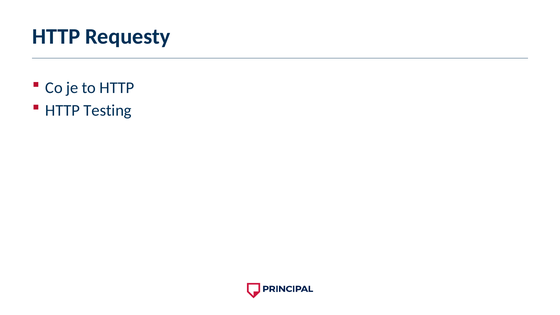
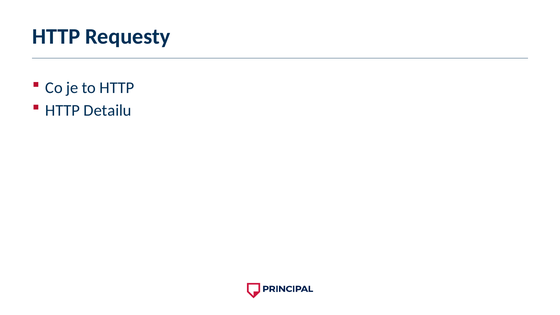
Testing: Testing -> Detailu (108, 111)
